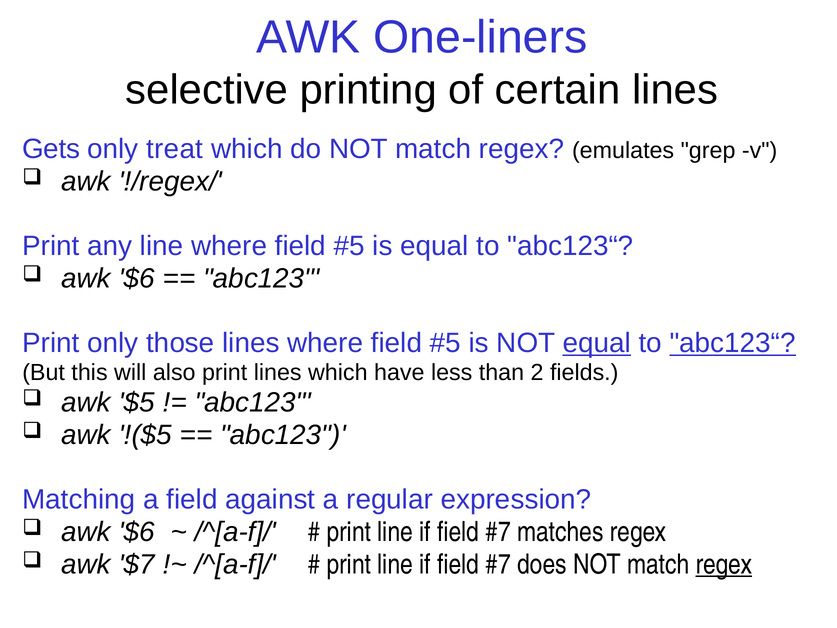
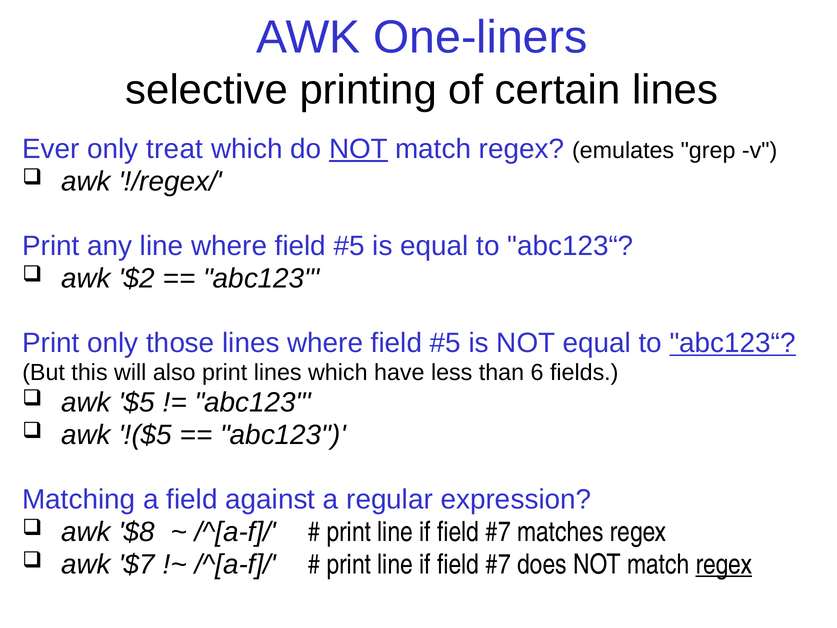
Gets: Gets -> Ever (51, 149)
NOT underline: none -> present (359, 149)
$6: $6 -> $2 (137, 278)
equal underline: present -> none (597, 343)
2: 2 -> 6 (537, 372)
$6: $6 -> $8 (137, 532)
